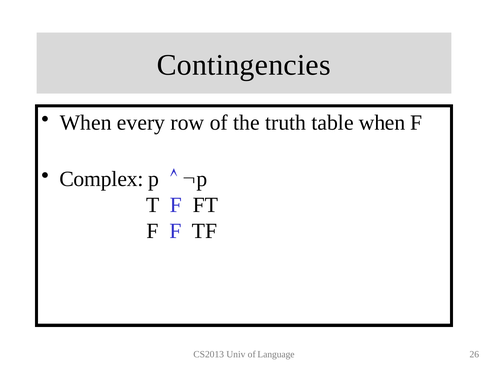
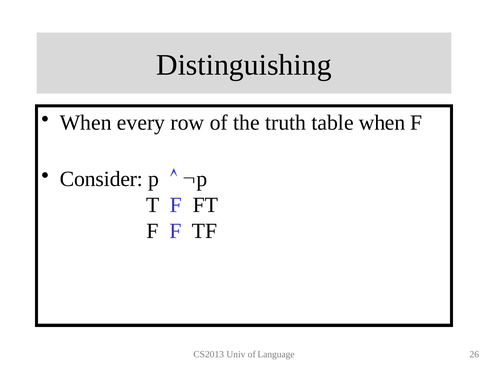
Contingencies: Contingencies -> Distinguishing (244, 65)
Complex: Complex -> Consider (101, 179)
